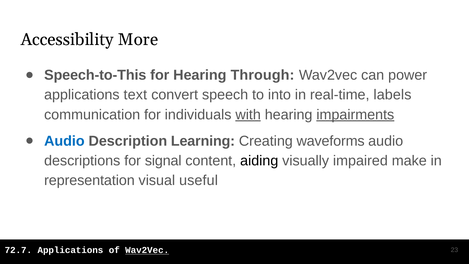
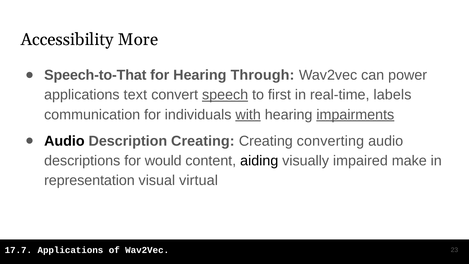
Speech-to-This: Speech-to-This -> Speech-to-That (95, 75)
speech underline: none -> present (225, 95)
into: into -> first (279, 95)
Audio colour: blue -> black (64, 141)
Description Learning: Learning -> Creating (203, 141)
waveforms: waveforms -> converting (330, 141)
signal: signal -> would (163, 161)
useful: useful -> virtual (199, 180)
72.7: 72.7 -> 17.7 (18, 250)
Wav2Vec underline: present -> none (147, 250)
